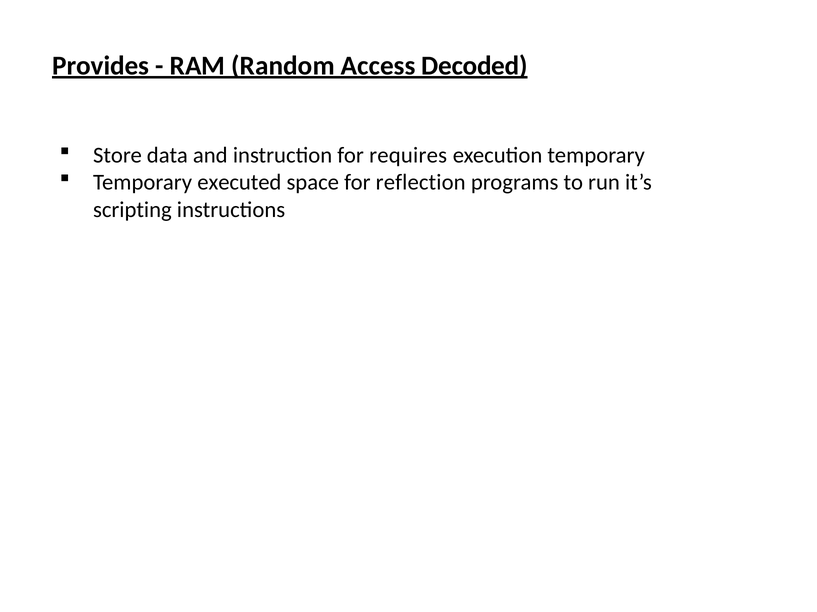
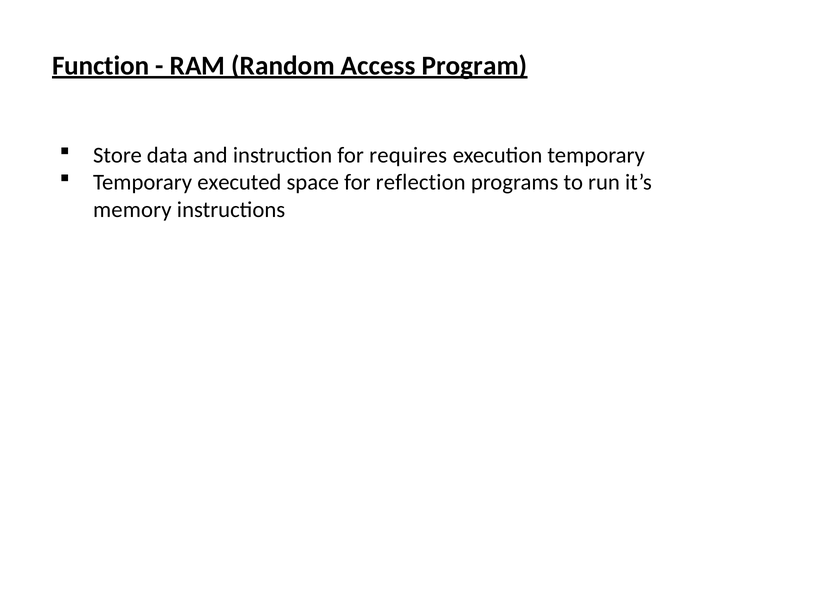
Provides: Provides -> Function (101, 66)
Decoded: Decoded -> Program (474, 66)
scripting: scripting -> memory (132, 210)
